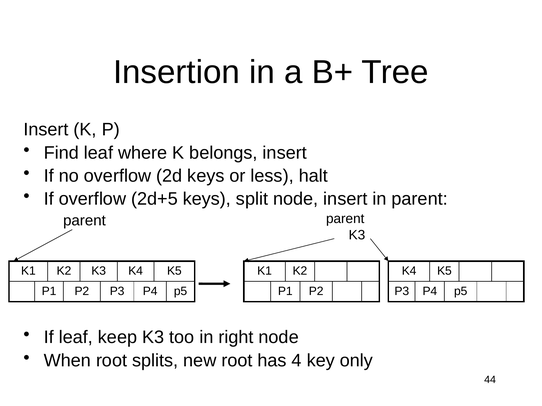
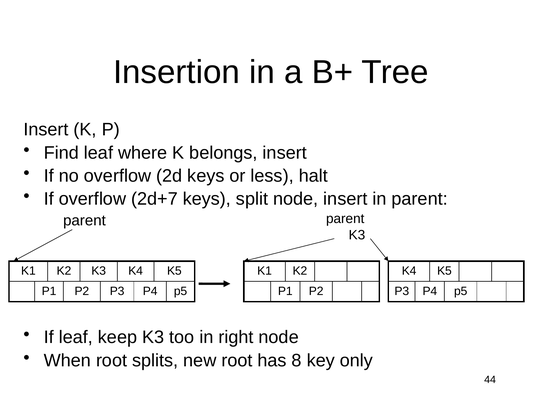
2d+5: 2d+5 -> 2d+7 (154, 199)
4: 4 -> 8 (297, 361)
